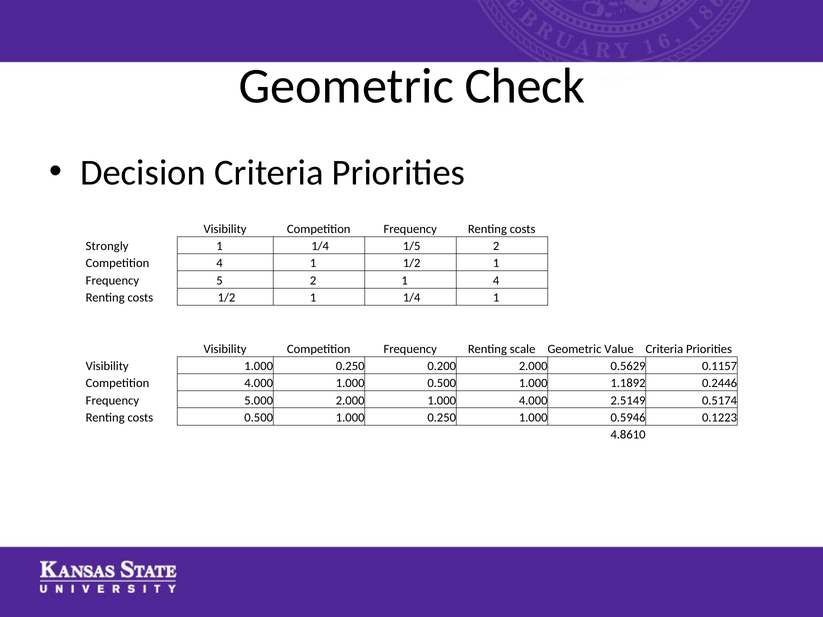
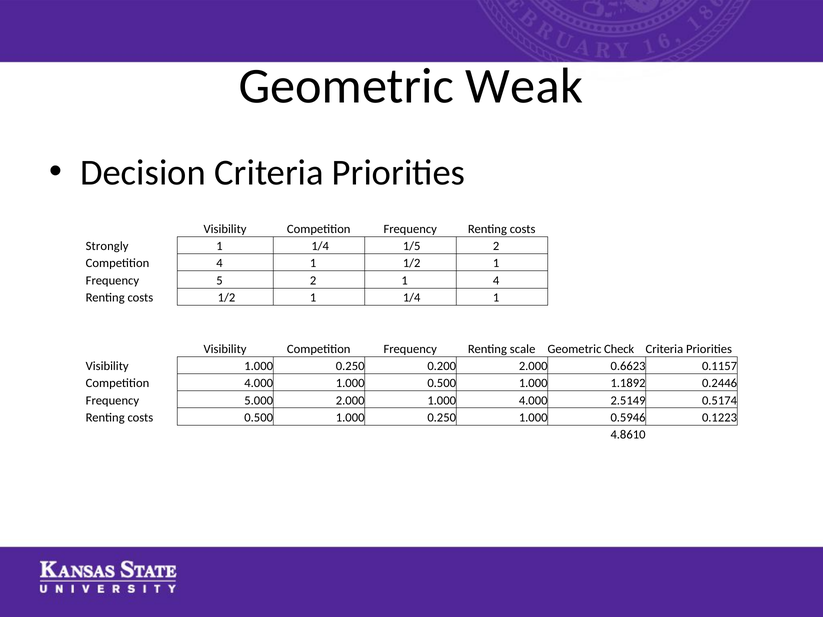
Check: Check -> Weak (524, 86)
Value: Value -> Check (619, 349)
0.5629: 0.5629 -> 0.6623 (628, 366)
